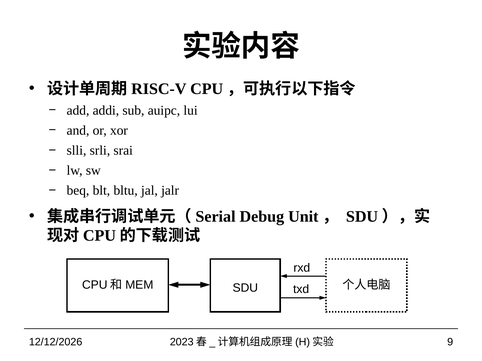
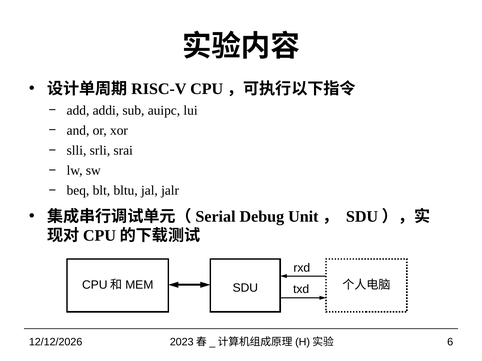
9: 9 -> 6 (450, 342)
